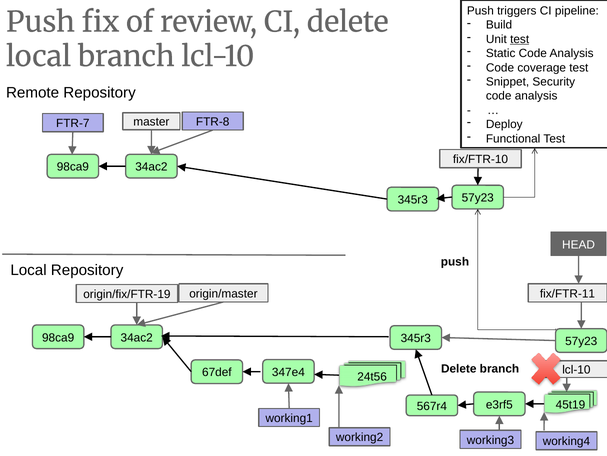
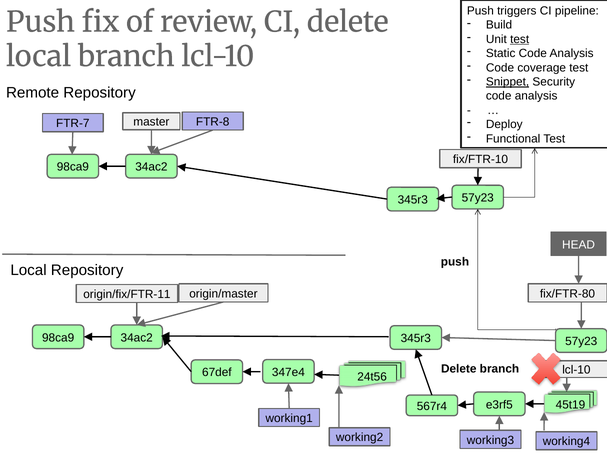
Snippet underline: none -> present (508, 82)
fix/FTR-11: fix/FTR-11 -> fix/FTR-80 (567, 293)
origin/fix/FTR-19: origin/fix/FTR-19 -> origin/fix/FTR-11 (127, 294)
